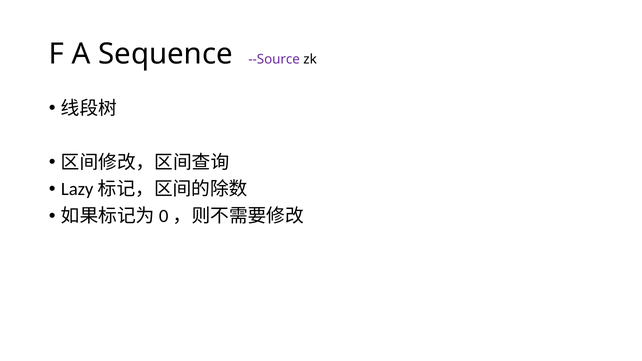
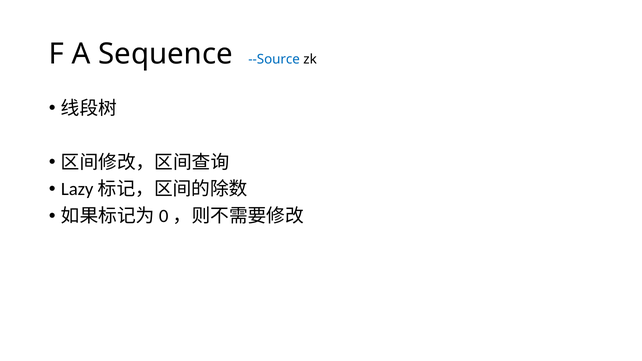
--Source colour: purple -> blue (274, 59)
